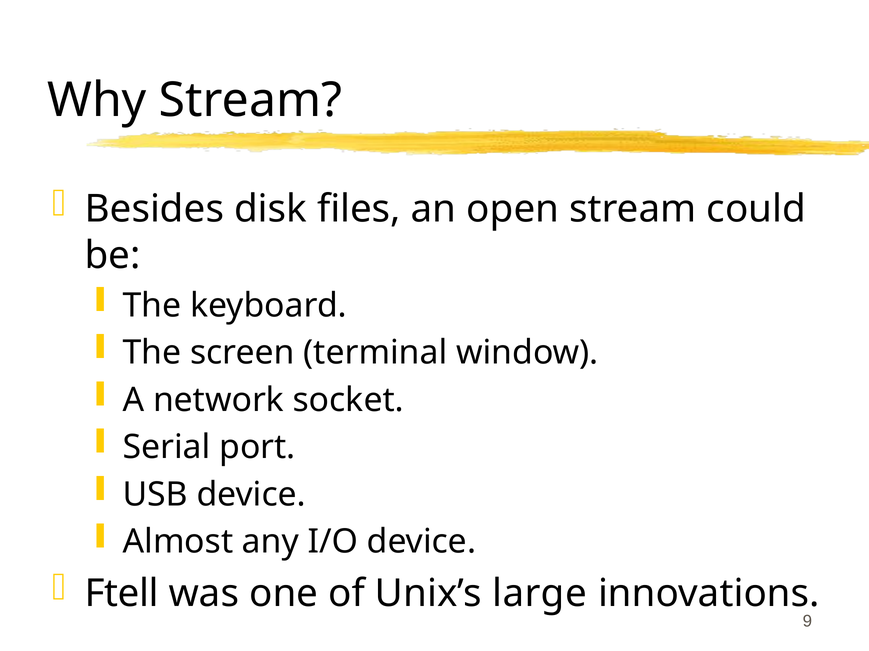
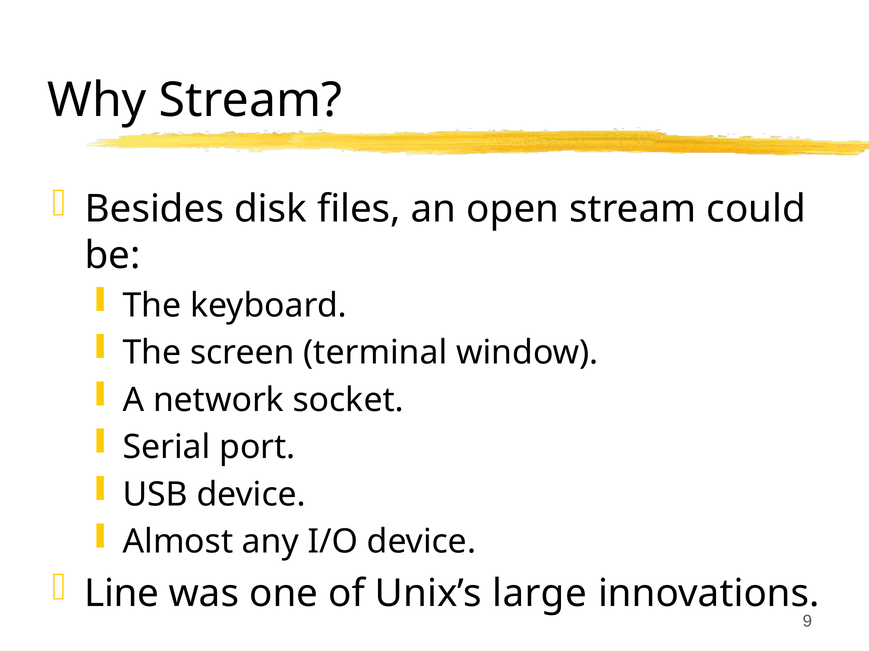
Ftell: Ftell -> Line (122, 594)
